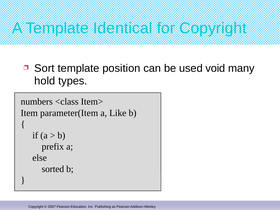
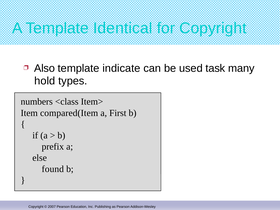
Sort: Sort -> Also (45, 68)
position: position -> indicate (121, 68)
void: void -> task (215, 68)
parameter(Item: parameter(Item -> compared(Item (69, 113)
Like: Like -> First (118, 113)
sorted: sorted -> found (53, 169)
